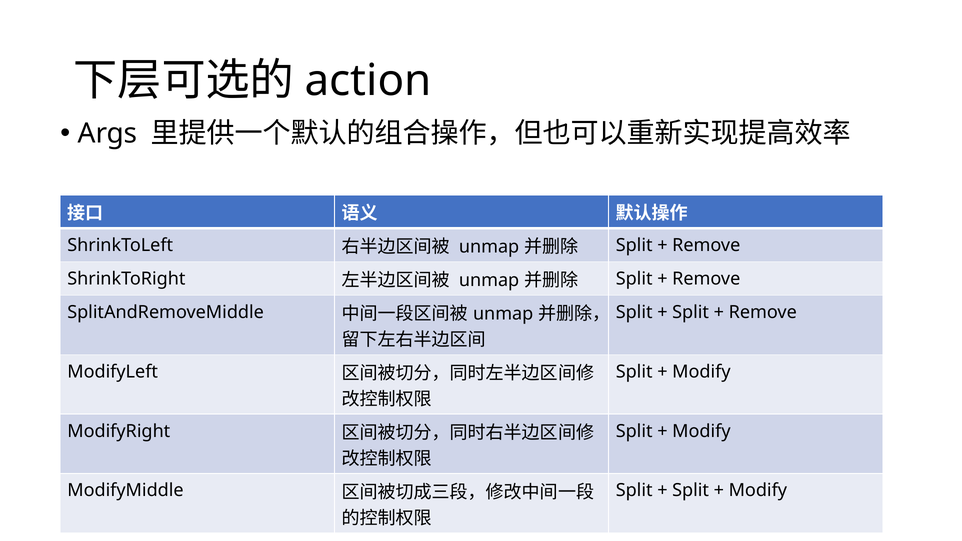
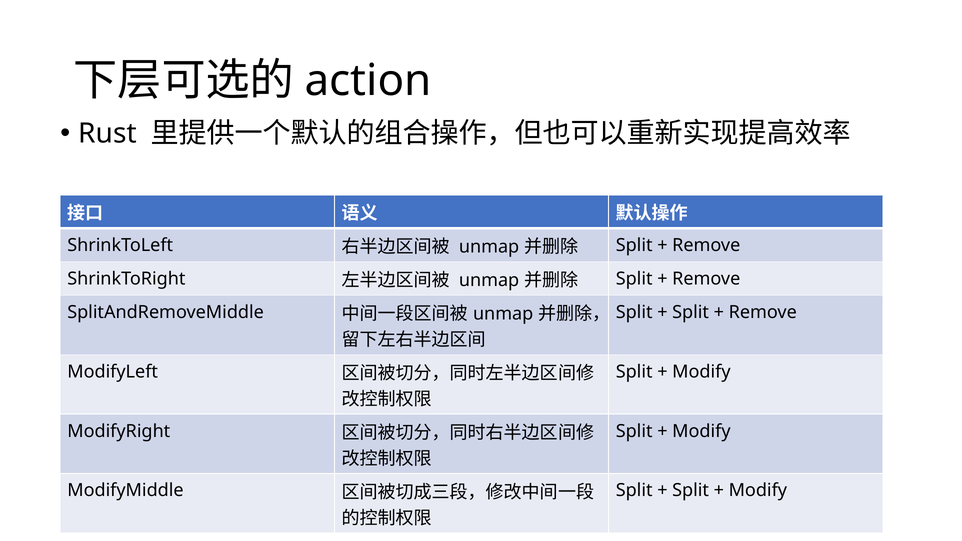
Args: Args -> Rust (108, 133)
